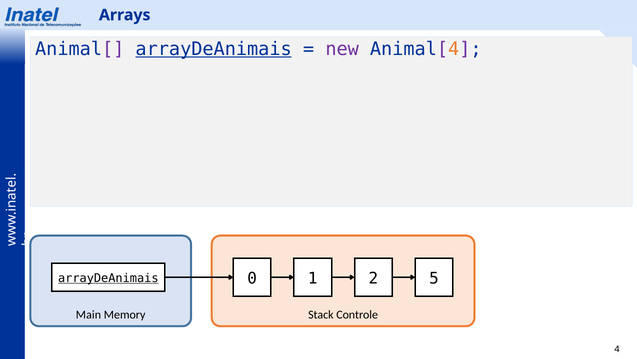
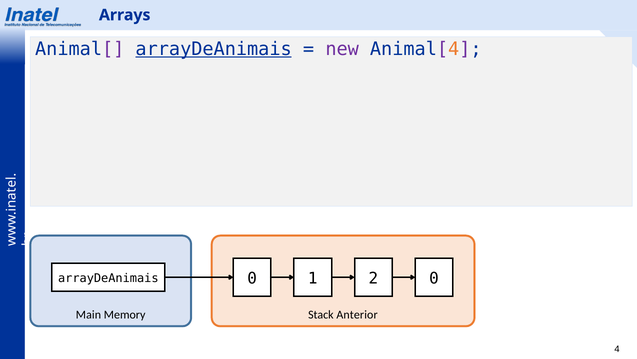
arrayDeAnimais underline: present -> none (108, 278)
2 5: 5 -> 0 (434, 278)
Controle: Controle -> Anterior (357, 314)
